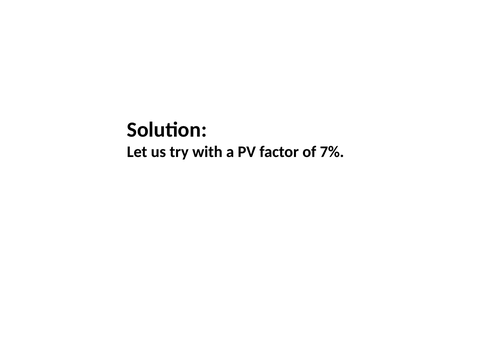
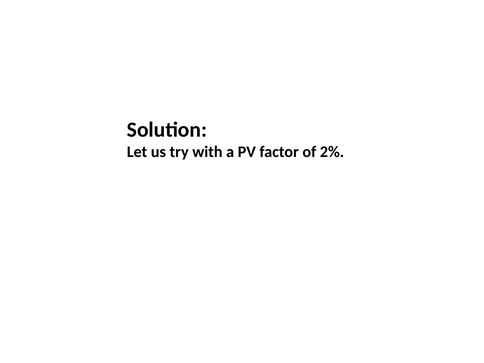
7%: 7% -> 2% (332, 152)
